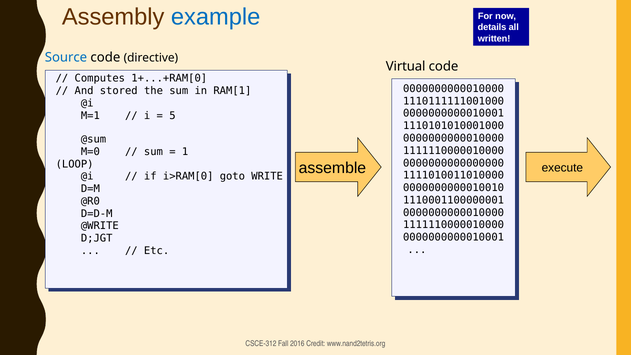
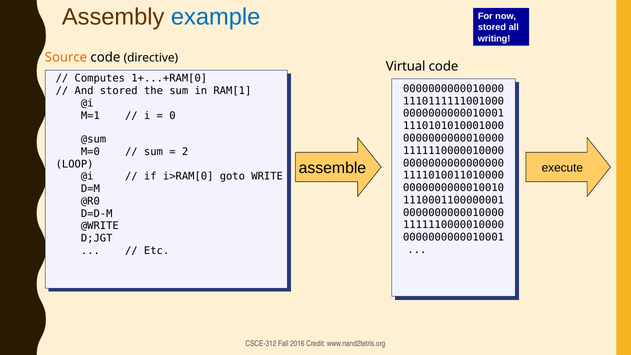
details: details -> stored (492, 27)
written: written -> writing (494, 38)
Source colour: blue -> orange (66, 57)
5: 5 -> 0 (172, 116)
1: 1 -> 2 (185, 152)
